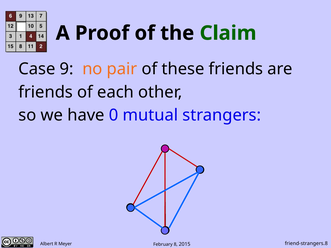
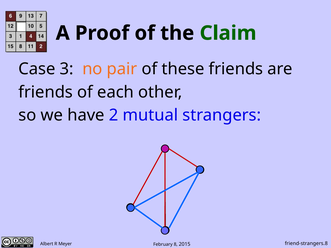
9: 9 -> 3 (67, 69)
0: 0 -> 2 (114, 115)
